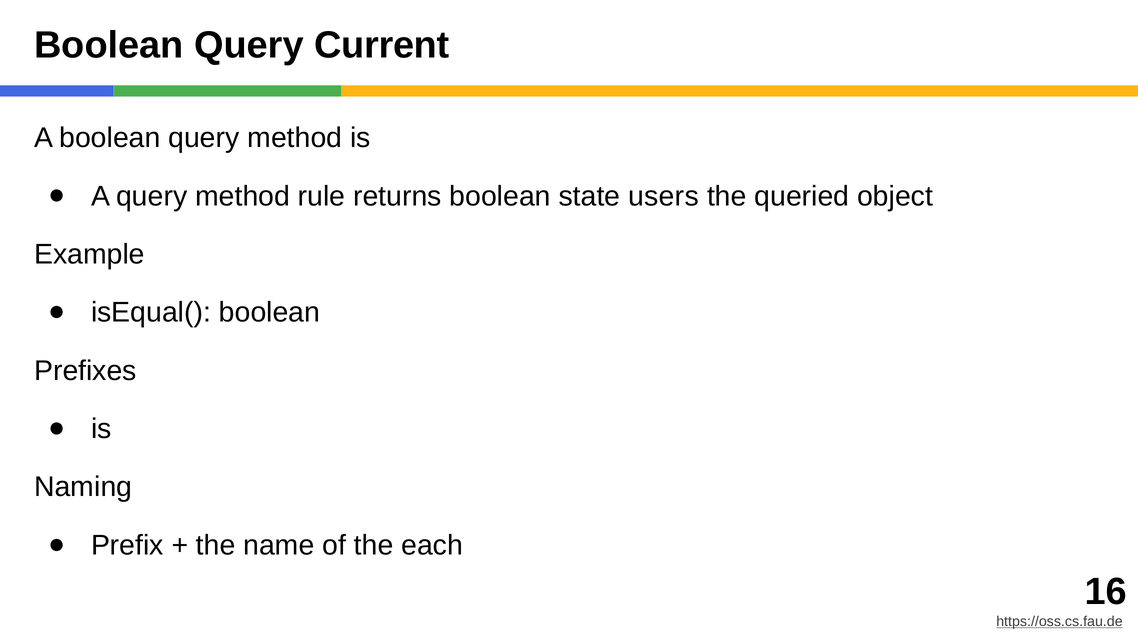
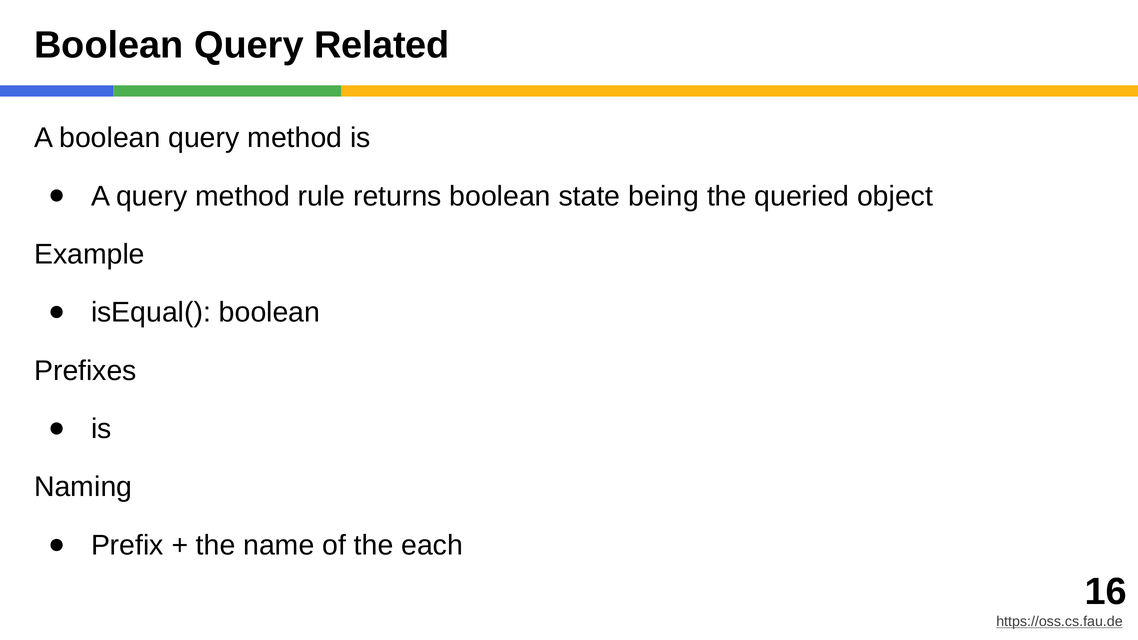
Current: Current -> Related (382, 45)
users: users -> being (664, 196)
